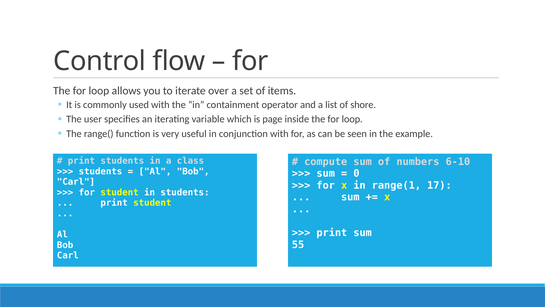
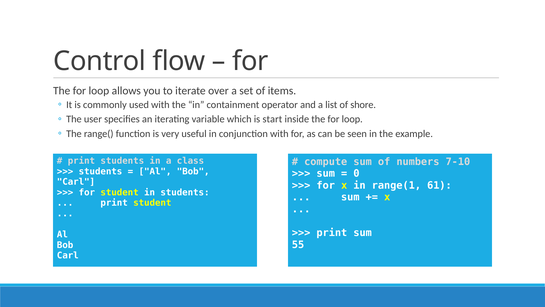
page: page -> start (272, 119)
6-10: 6-10 -> 7-10 (458, 161)
17: 17 -> 61 (439, 185)
